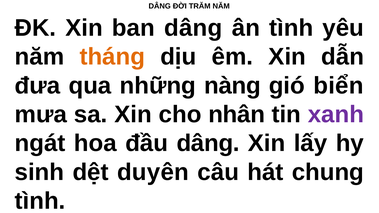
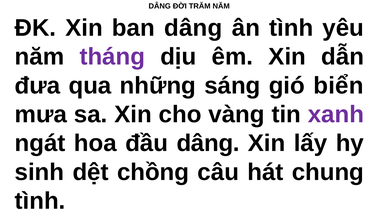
tháng colour: orange -> purple (112, 57)
nàng: nàng -> sáng (232, 86)
nhân: nhân -> vàng (236, 115)
duyên: duyên -> chồng (153, 172)
